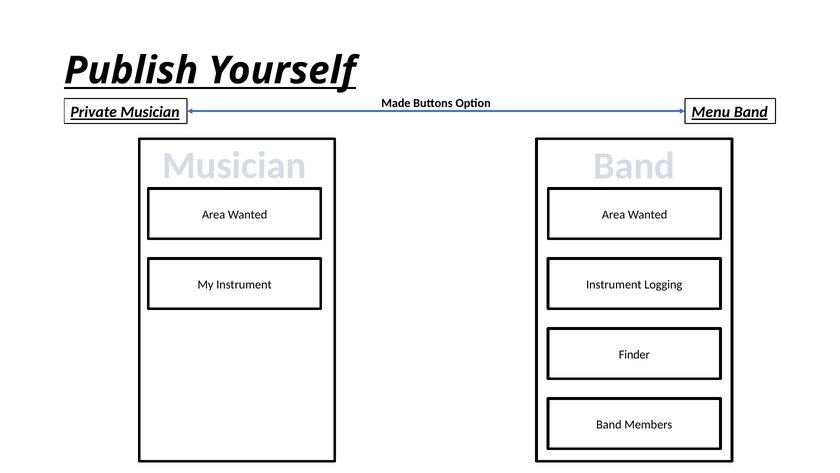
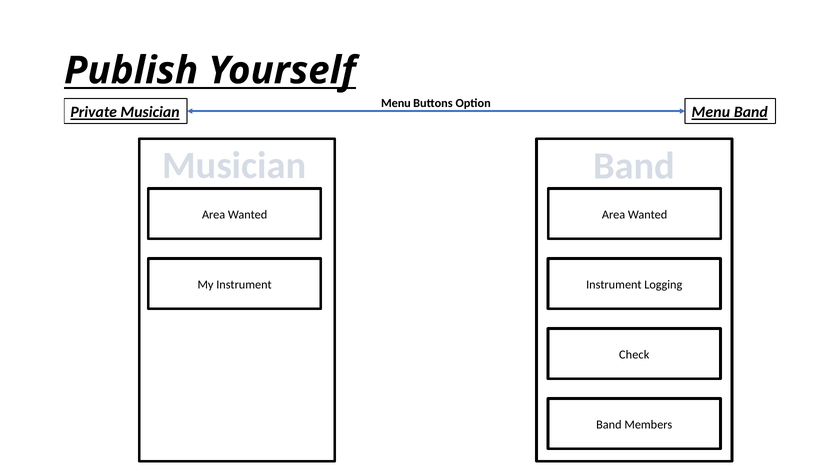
Made: Made -> Menu (396, 103)
Finder: Finder -> Check (634, 354)
